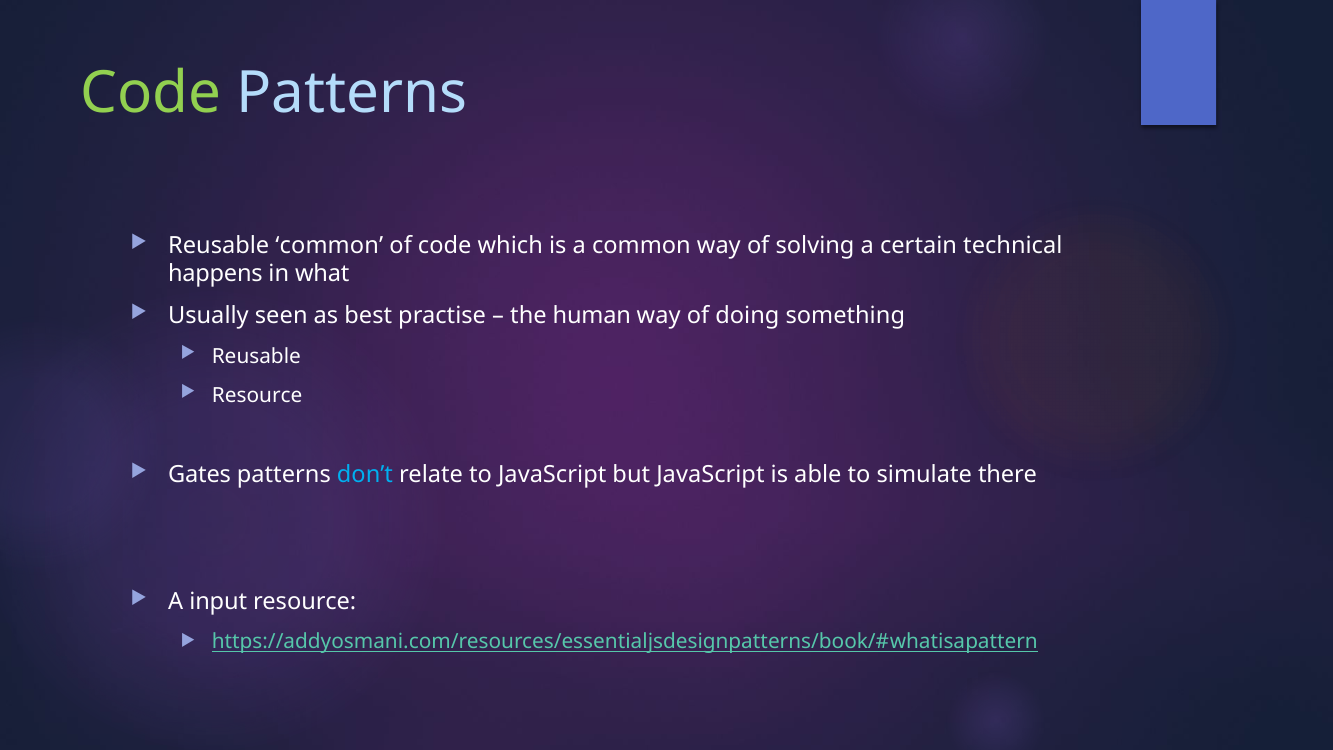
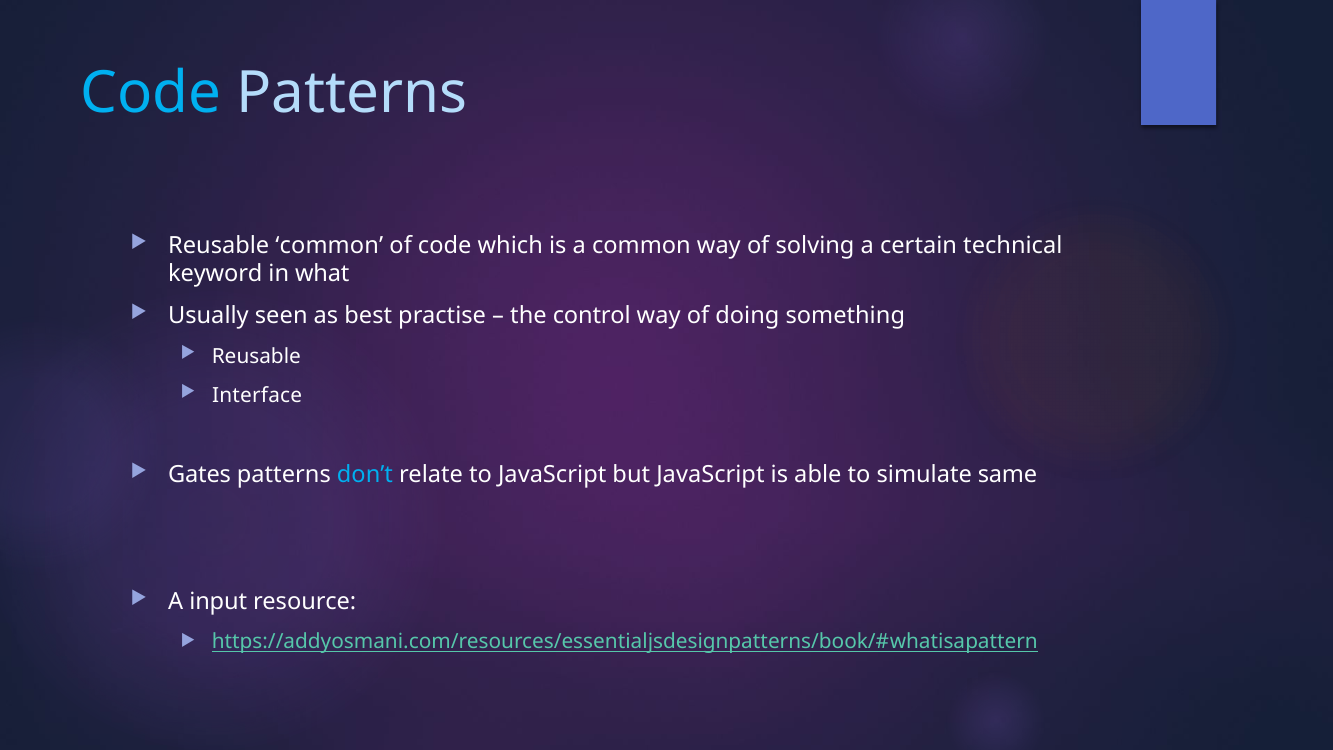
Code colour: light green -> light blue (151, 94)
happens: happens -> keyword (215, 274)
human: human -> control (592, 316)
Resource: Resource -> Interface (257, 395)
there: there -> same (1008, 475)
